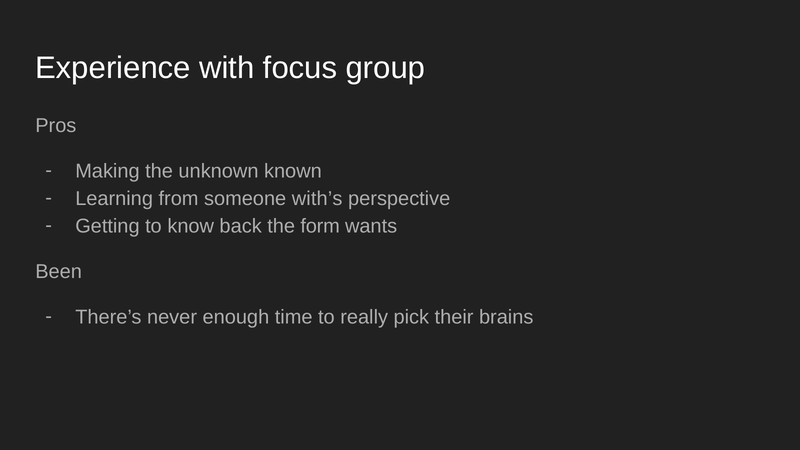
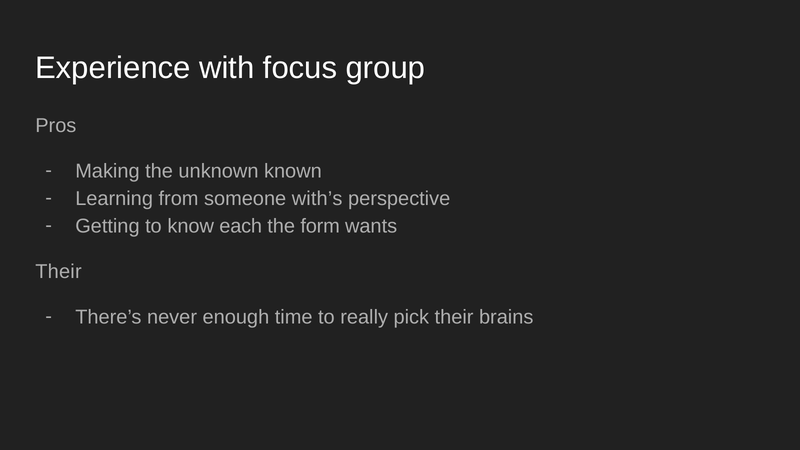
back: back -> each (241, 226)
Been: Been -> Their (58, 272)
